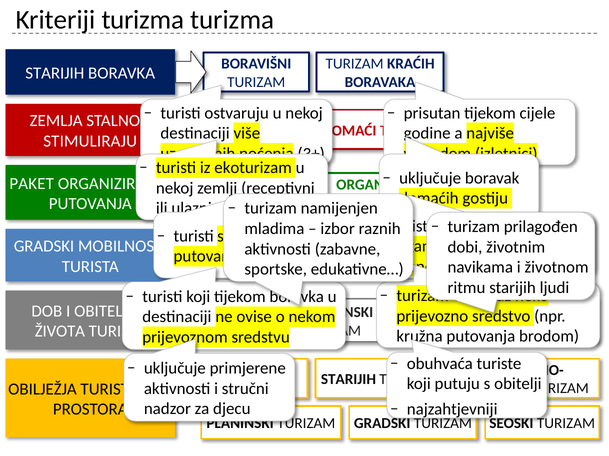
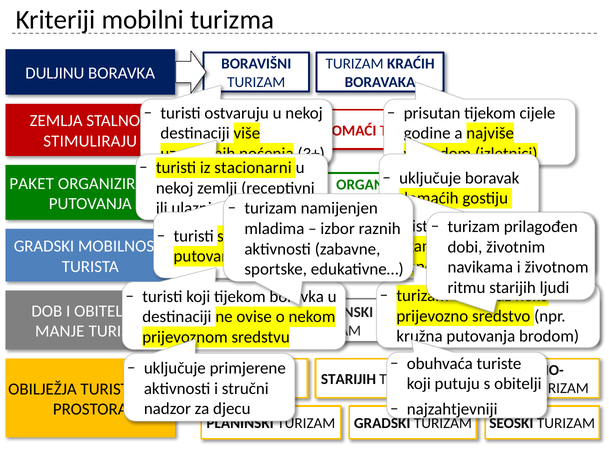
Kriteriji turizma: turizma -> mobilni (143, 20)
STARIJIH: STARIJIH -> DULJINU (55, 73)
iz ekoturizam: ekoturizam -> stacionarni (253, 168)
ŽIVOTA: ŽIVOTA -> MANJE (60, 332)
